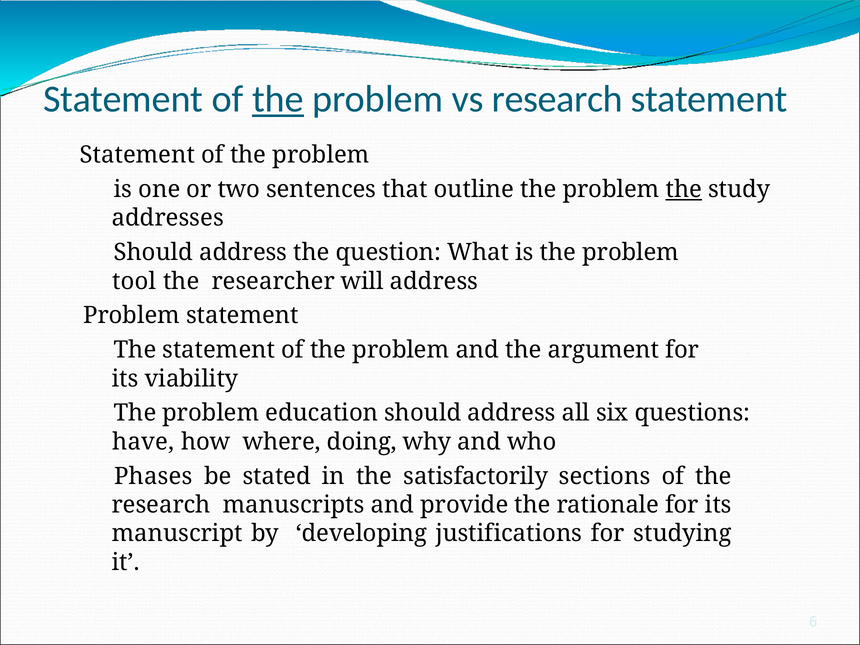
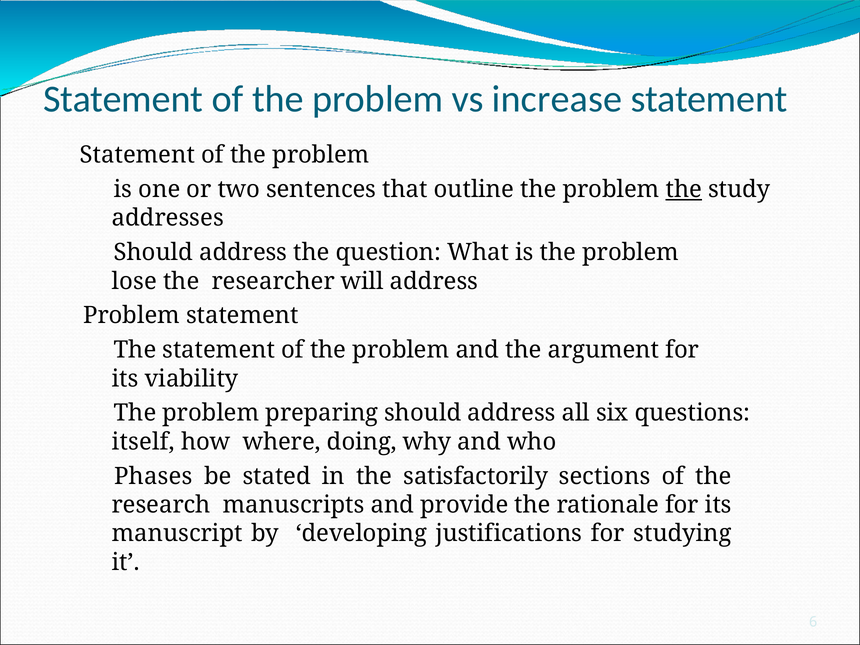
the underline: present -> none (278, 99)
vs research: research -> increase (557, 99)
tool: tool -> lose (134, 281)
education: education -> preparing (322, 413)
have: have -> itself (143, 442)
